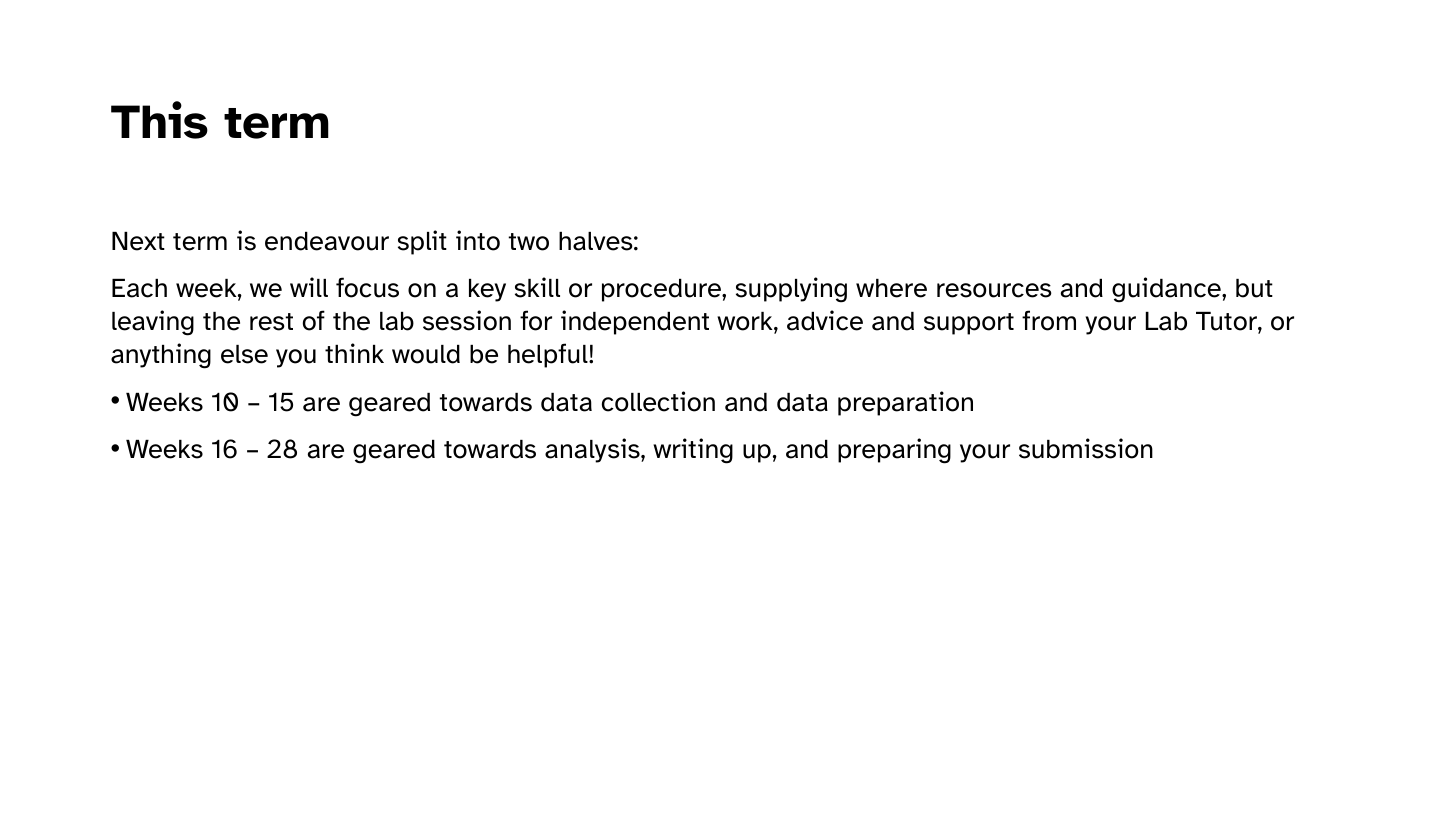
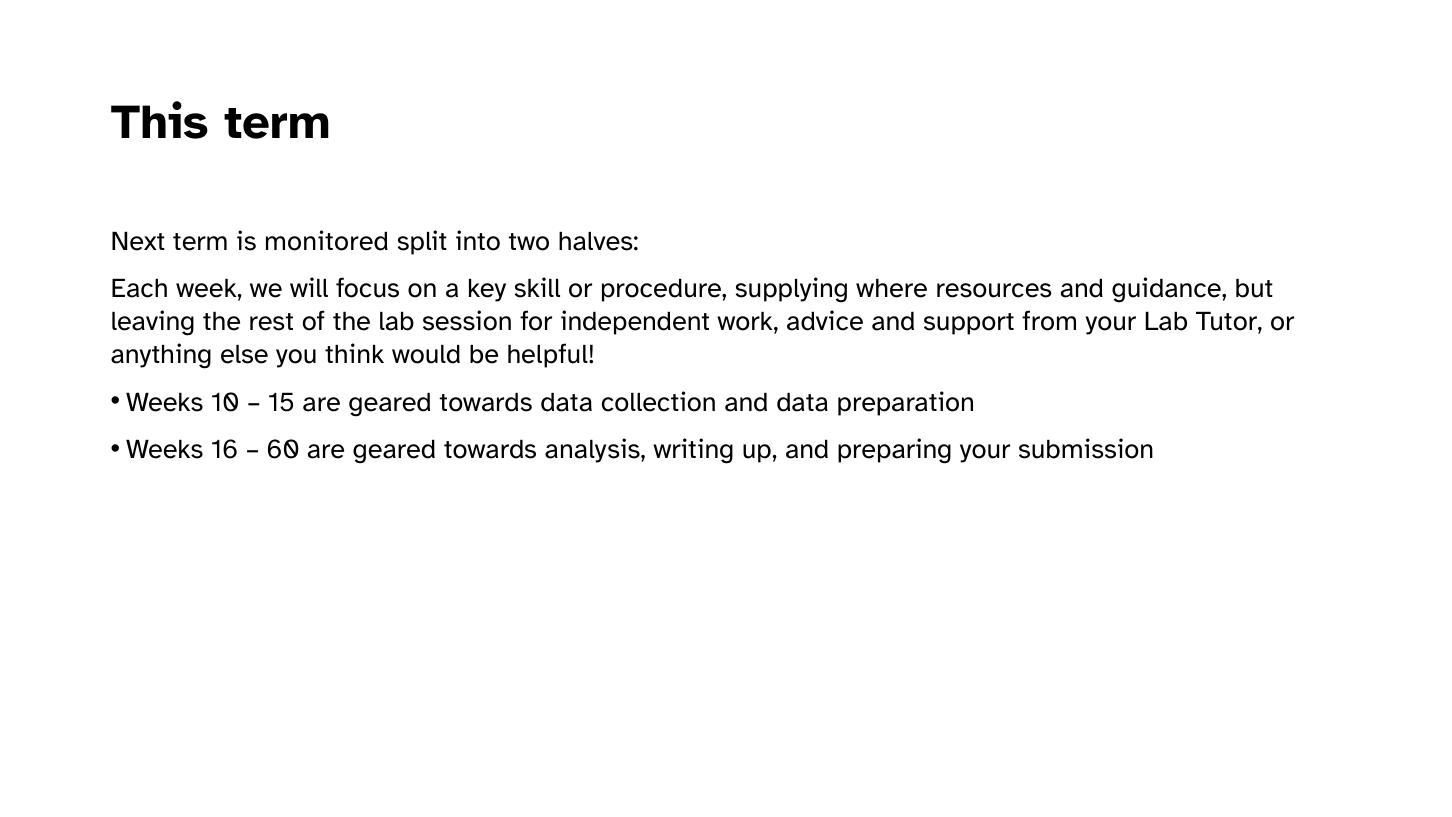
endeavour: endeavour -> monitored (327, 241)
28: 28 -> 60 (283, 450)
